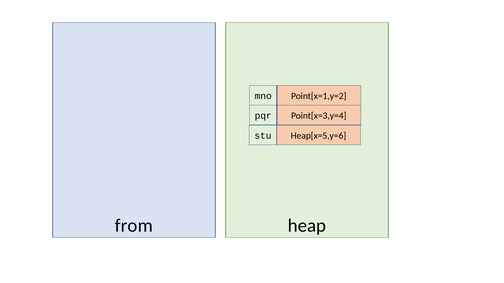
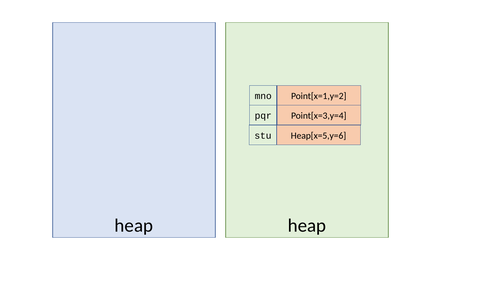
from: from -> heap (134, 226)
